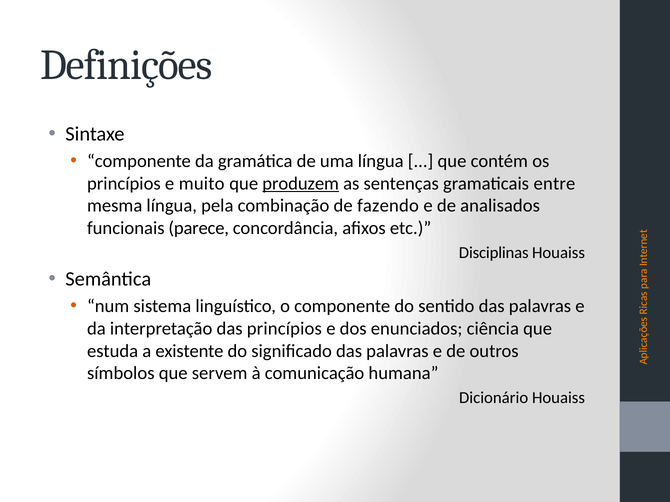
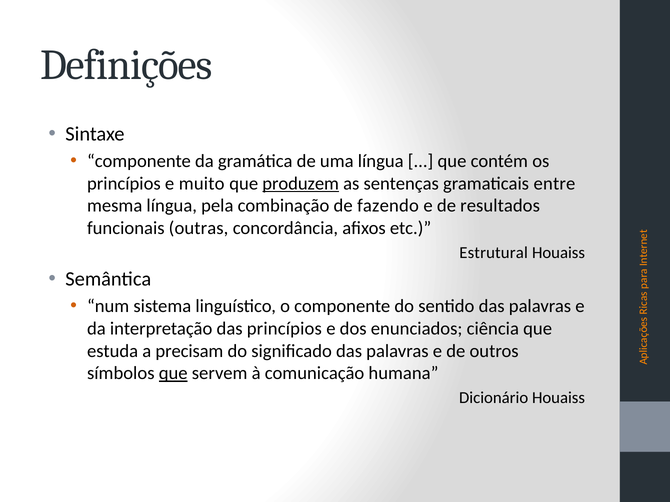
analisados: analisados -> resultados (500, 206)
parece: parece -> outras (199, 228)
Disciplinas: Disciplinas -> Estrutural (494, 253)
existente: existente -> precisam (189, 351)
que underline: none -> present (173, 374)
